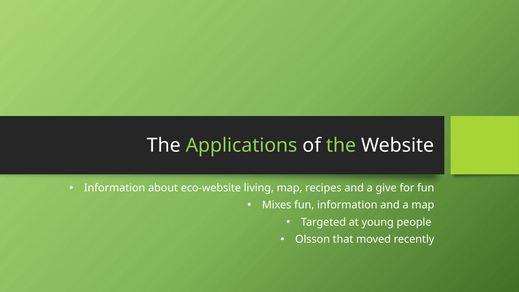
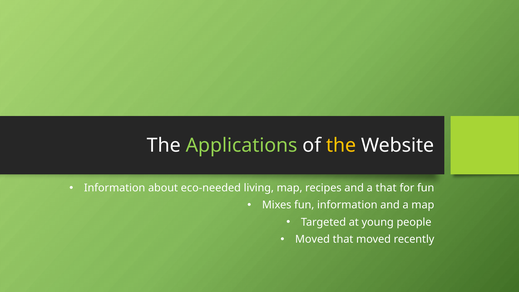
the colour: light green -> yellow (341, 145)
eco-website: eco-website -> eco-needed (211, 188)
a give: give -> that (386, 188)
Olsson: Olsson -> Moved (313, 239)
